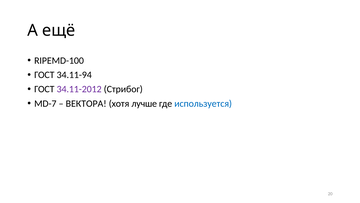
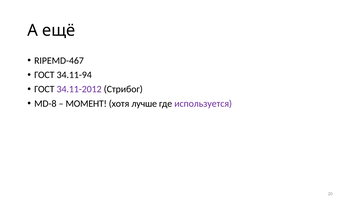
RIPEMD-100: RIPEMD-100 -> RIPEMD-467 (59, 60)
MD-7: MD-7 -> MD-8 (45, 103)
ВЕКТОРА: ВЕКТОРА -> МОМЕНТ (86, 103)
используется colour: blue -> purple (203, 103)
